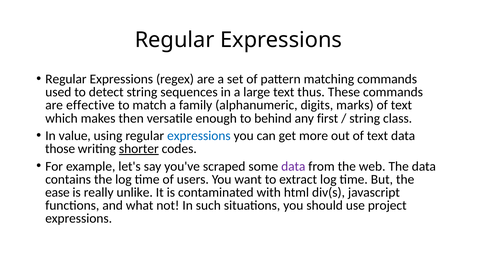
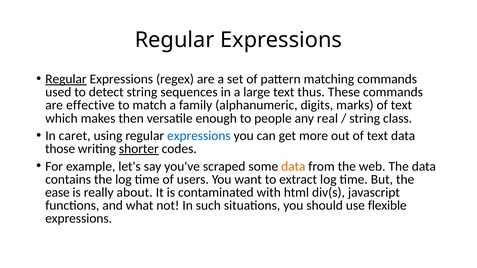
Regular underline: none -> present (66, 79)
behind: behind -> people (273, 118)
first: first -> real (328, 118)
value: value -> caret (75, 136)
data colour: purple -> orange (293, 166)
unlike: unlike -> about (135, 193)
project: project -> flexible (387, 206)
